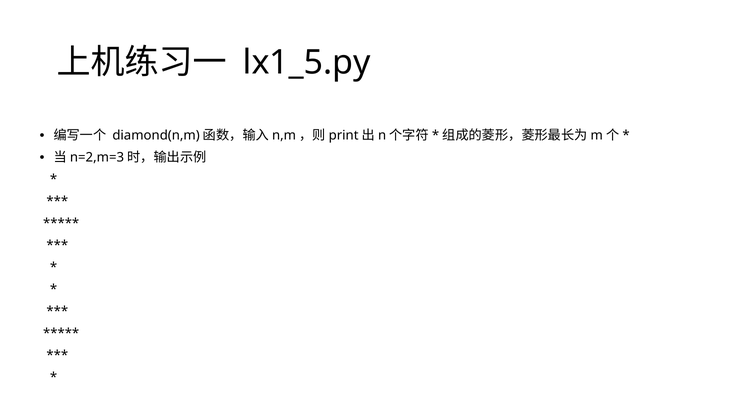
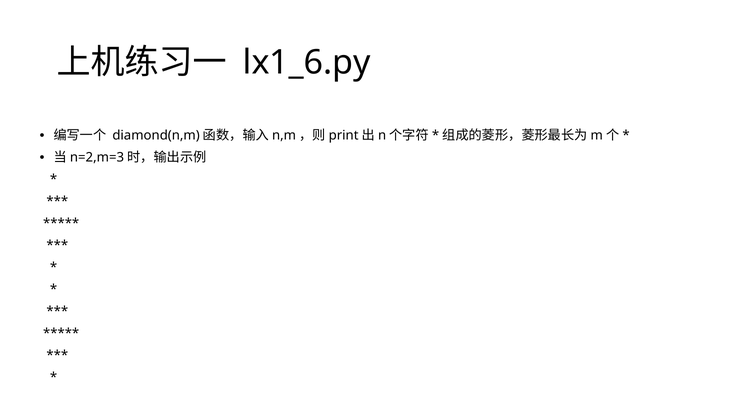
lx1_5.py: lx1_5.py -> lx1_6.py (307, 62)
